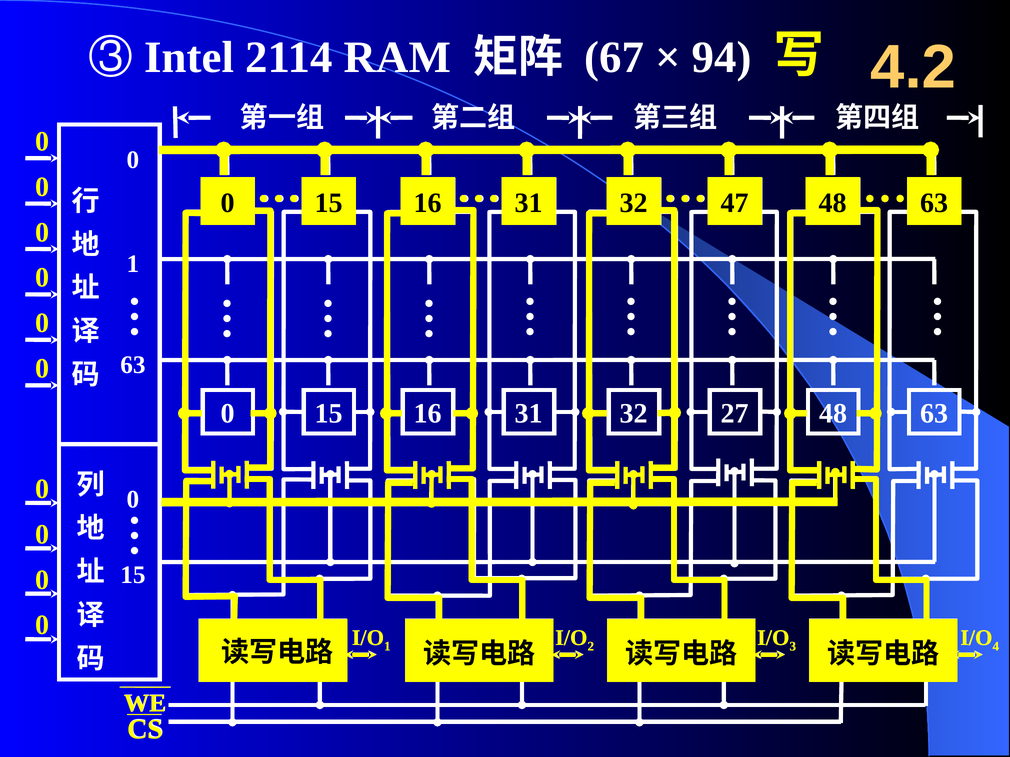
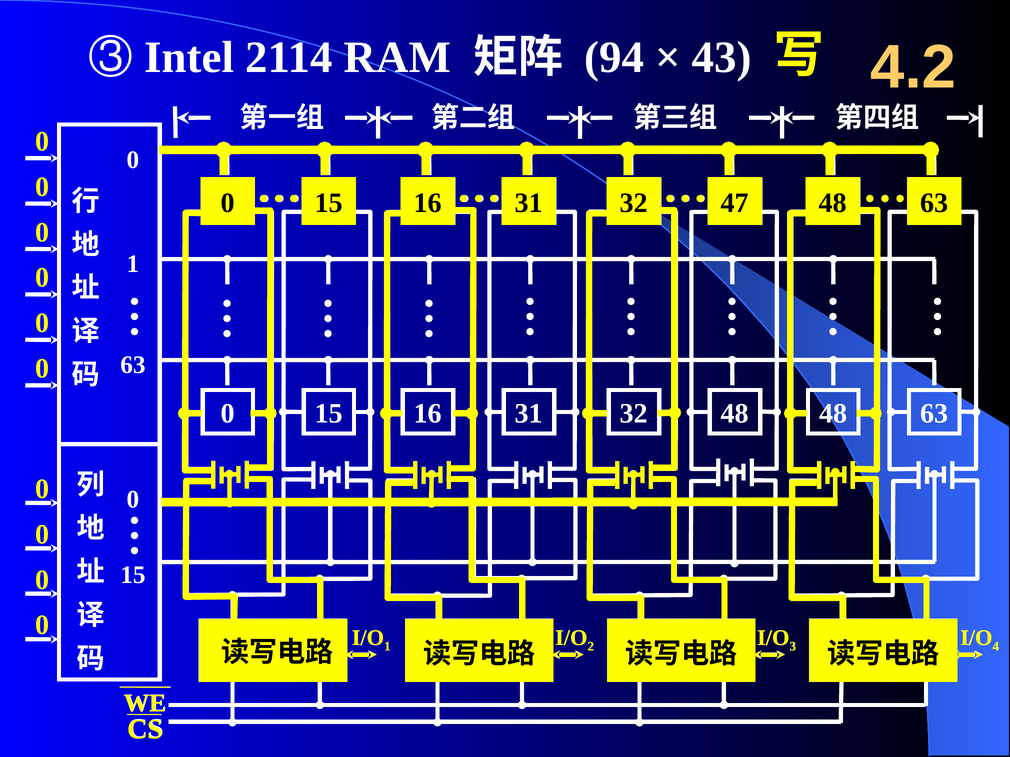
67: 67 -> 94 (614, 57)
94: 94 -> 43 (722, 57)
27: 27 -> 48 (735, 414)
